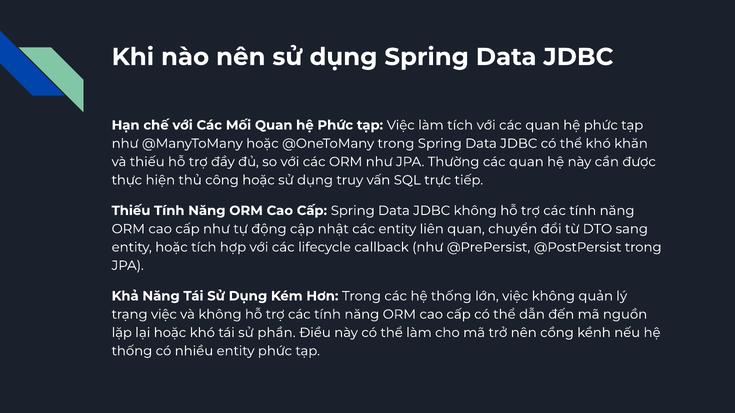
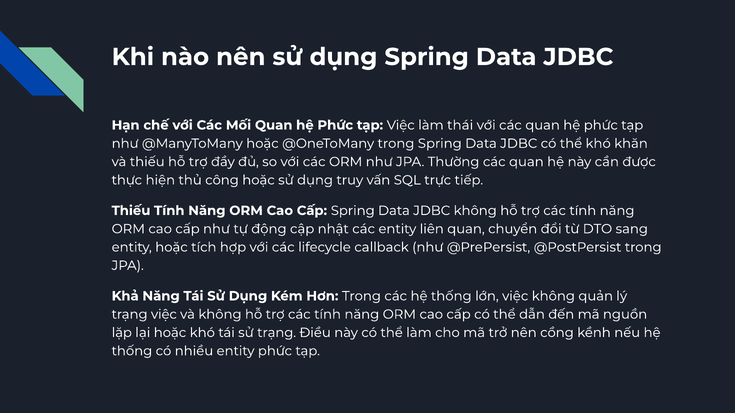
làm tích: tích -> thái (460, 125)
sử phần: phần -> trạng (277, 333)
